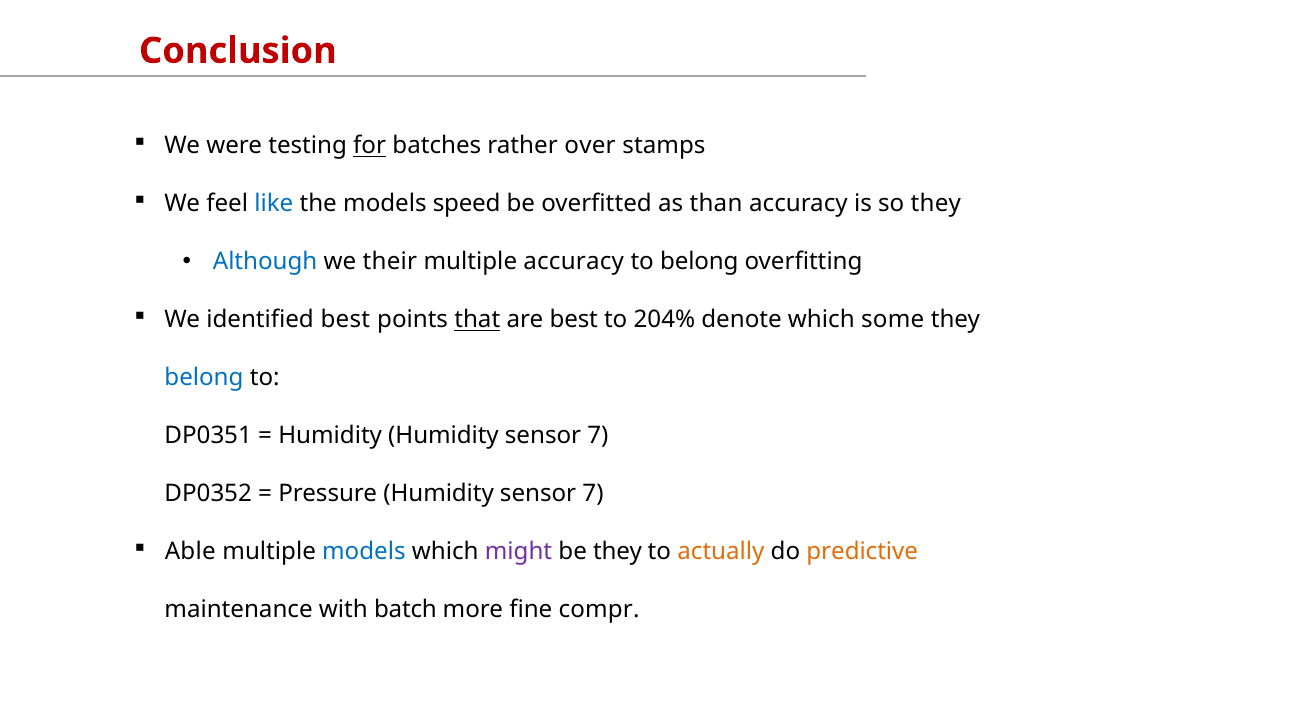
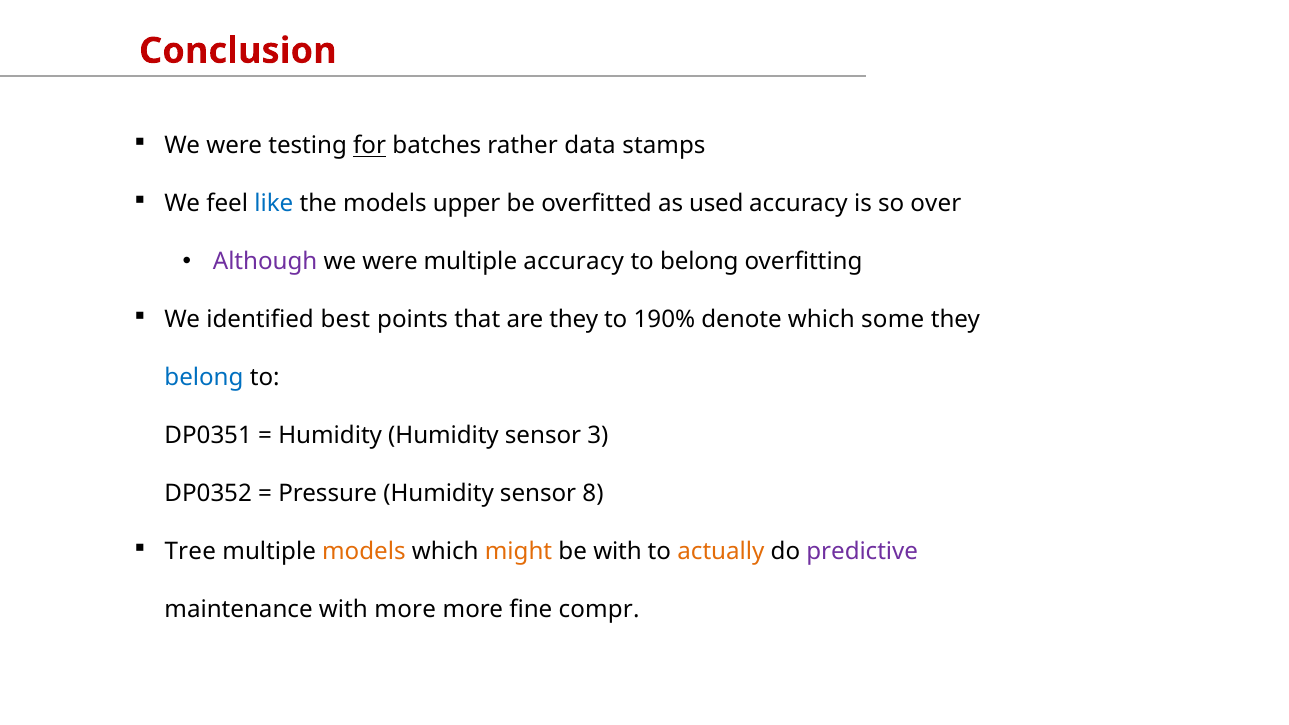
over: over -> data (590, 146)
speed: speed -> upper (467, 204)
than: than -> used (716, 204)
so they: they -> over (936, 204)
Although colour: blue -> purple (265, 262)
their: their -> were (390, 262)
that underline: present -> none (477, 320)
are best: best -> they (574, 320)
204%: 204% -> 190% (664, 320)
7: 7 -> 3 (598, 436)
7: 7 -> 8 (593, 494)
Able: Able -> Tree (190, 552)
models colour: blue -> orange (364, 552)
might colour: purple -> orange (519, 552)
be they: they -> with (617, 552)
predictive colour: orange -> purple (862, 552)
with batch: batch -> more (405, 610)
